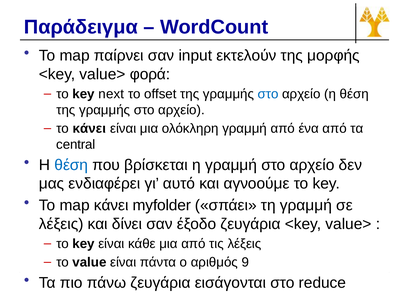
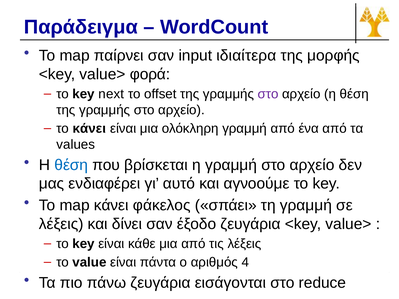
εκτελούν: εκτελούν -> ιδιαίτερα (246, 56)
στο colour: blue -> purple (268, 94)
central: central -> values (76, 145)
myfolder: myfolder -> φάκελος (162, 206)
9: 9 -> 4 (245, 263)
